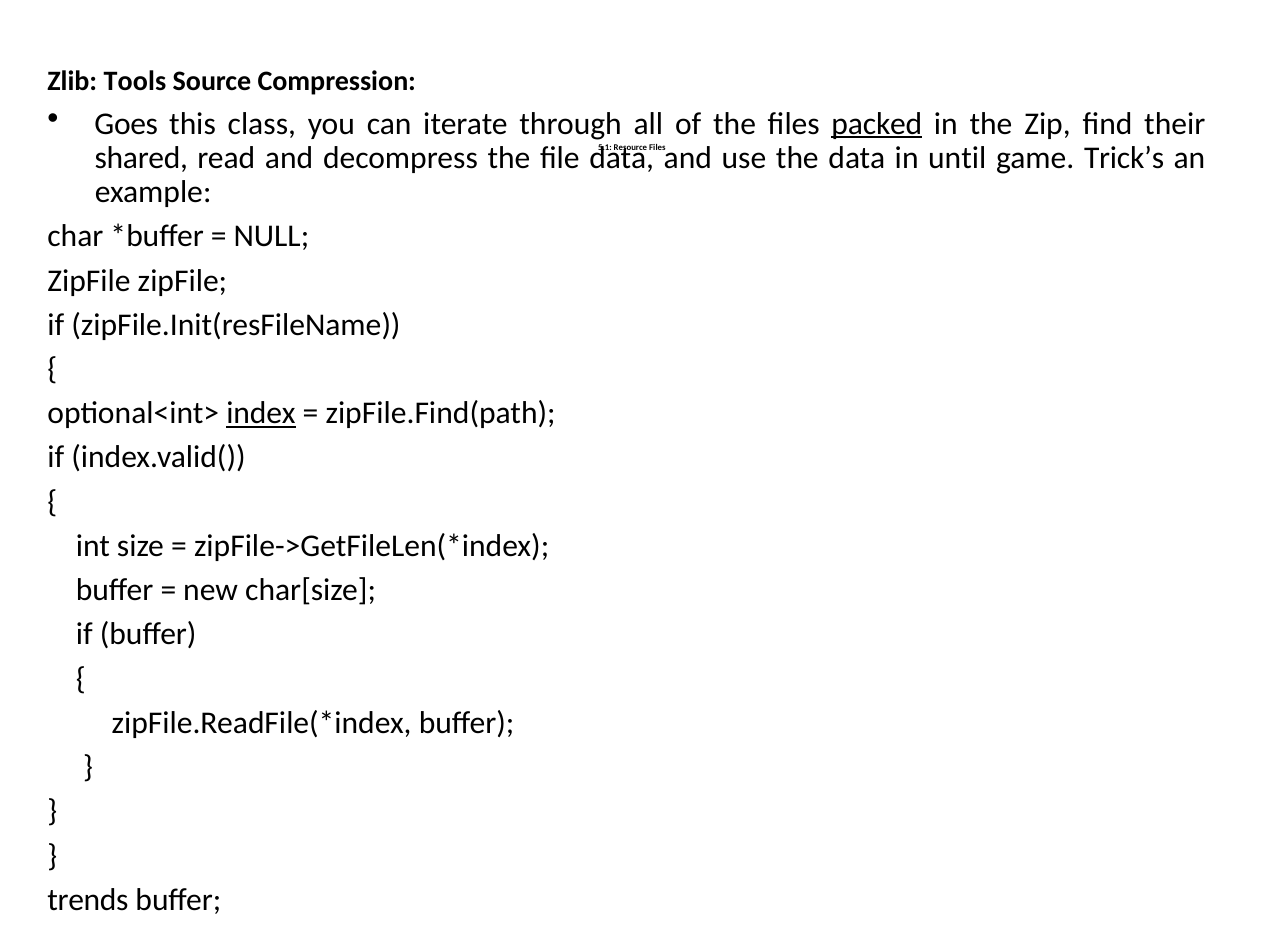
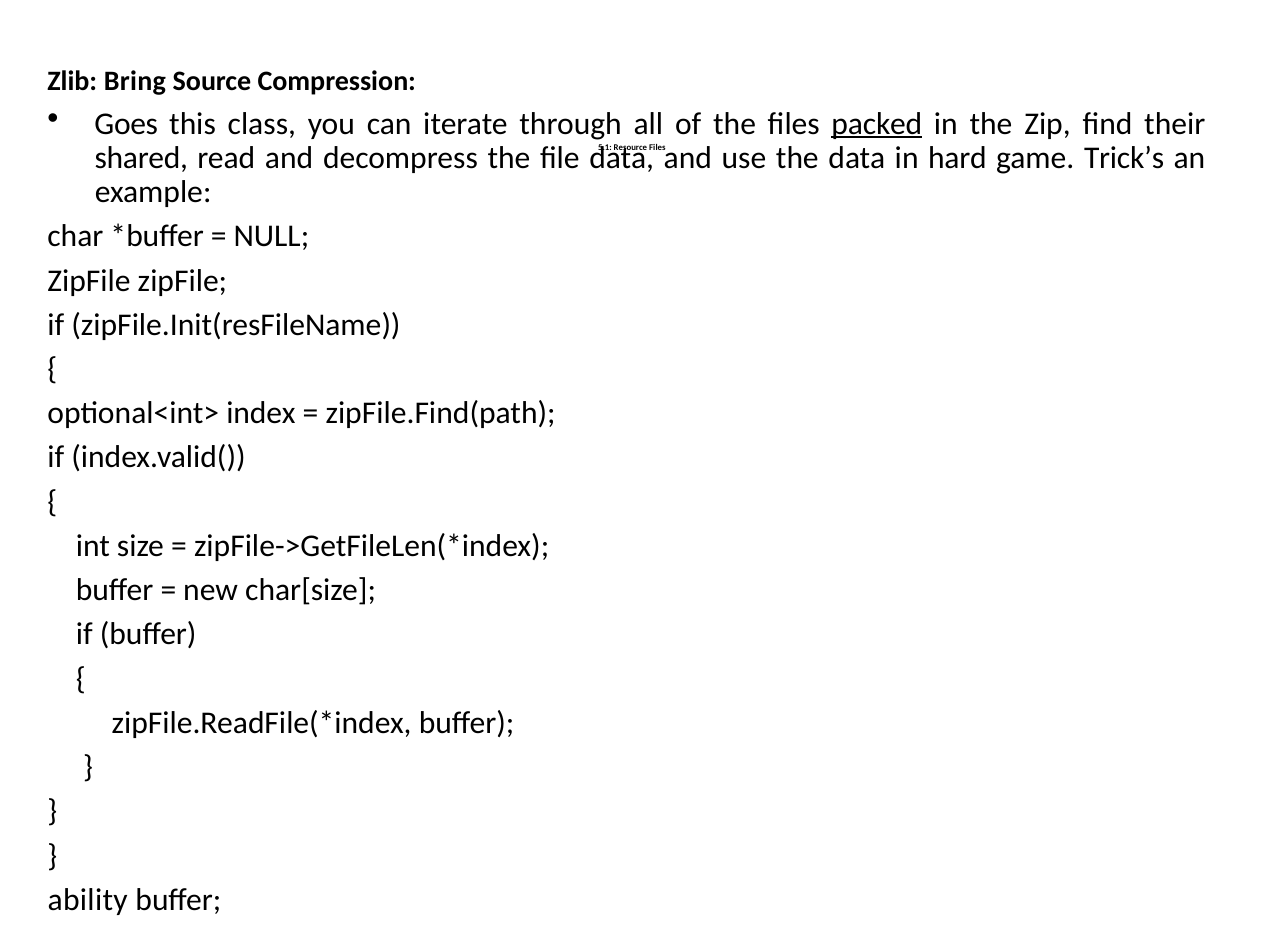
Tools: Tools -> Bring (135, 81)
until: until -> hard (957, 158)
index underline: present -> none (261, 413)
trends: trends -> ability (88, 900)
